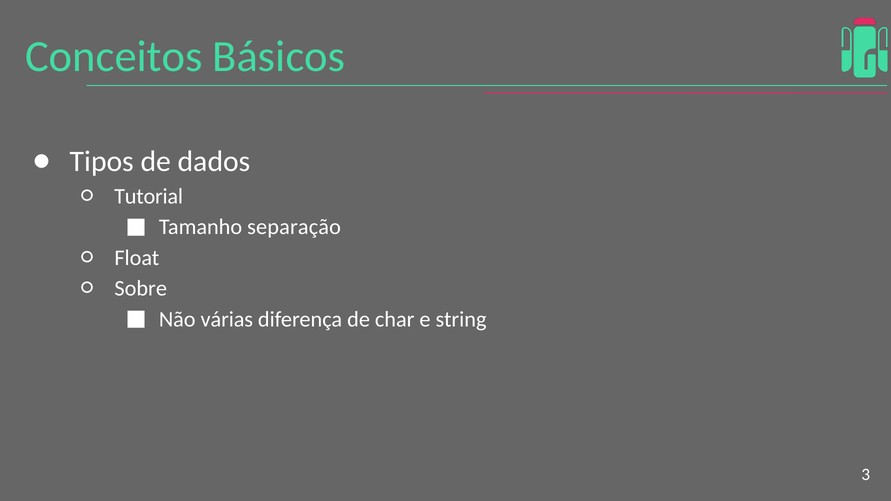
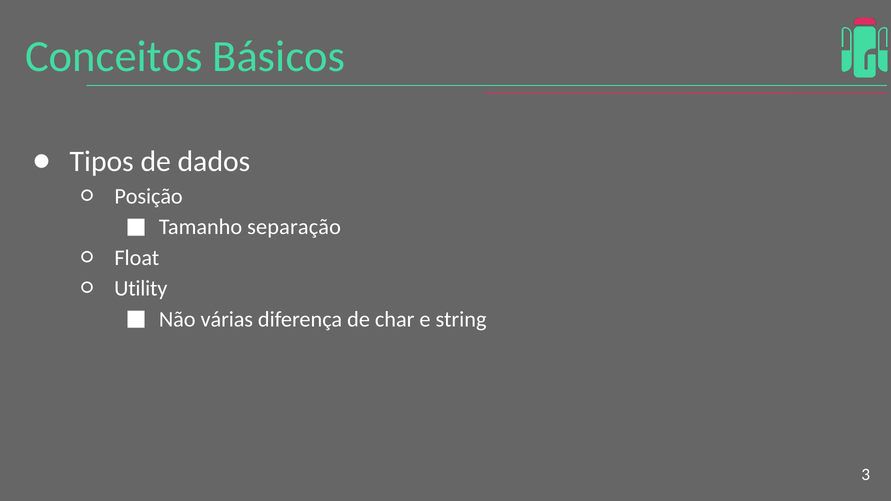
Tutorial: Tutorial -> Posição (149, 196)
Sobre: Sobre -> Utility (141, 289)
